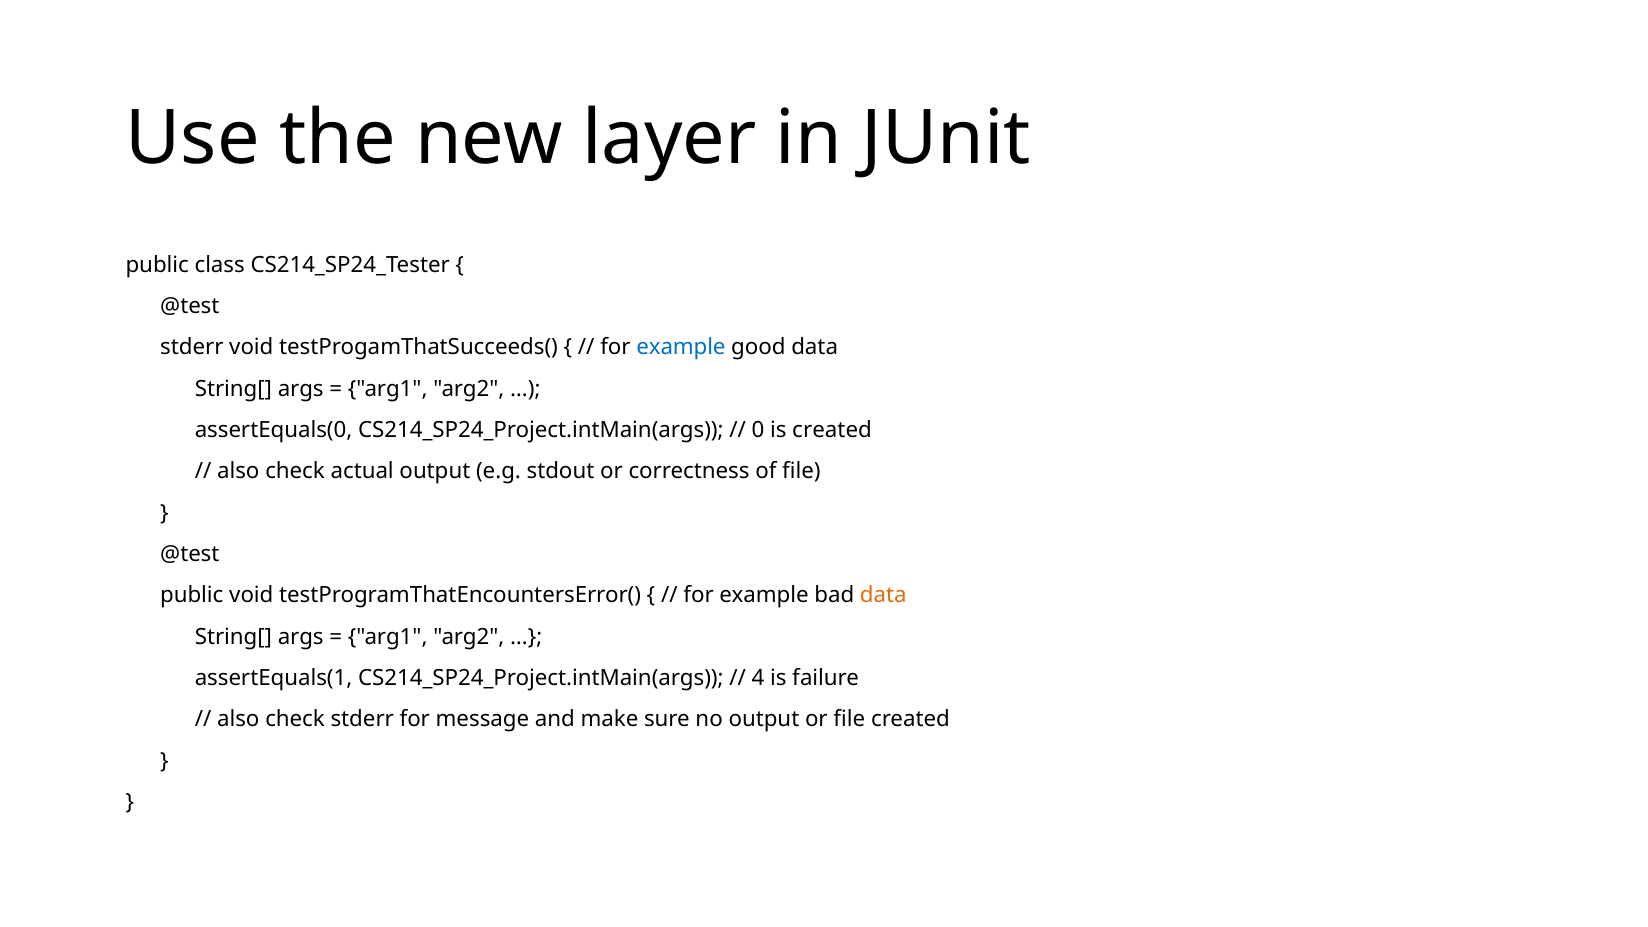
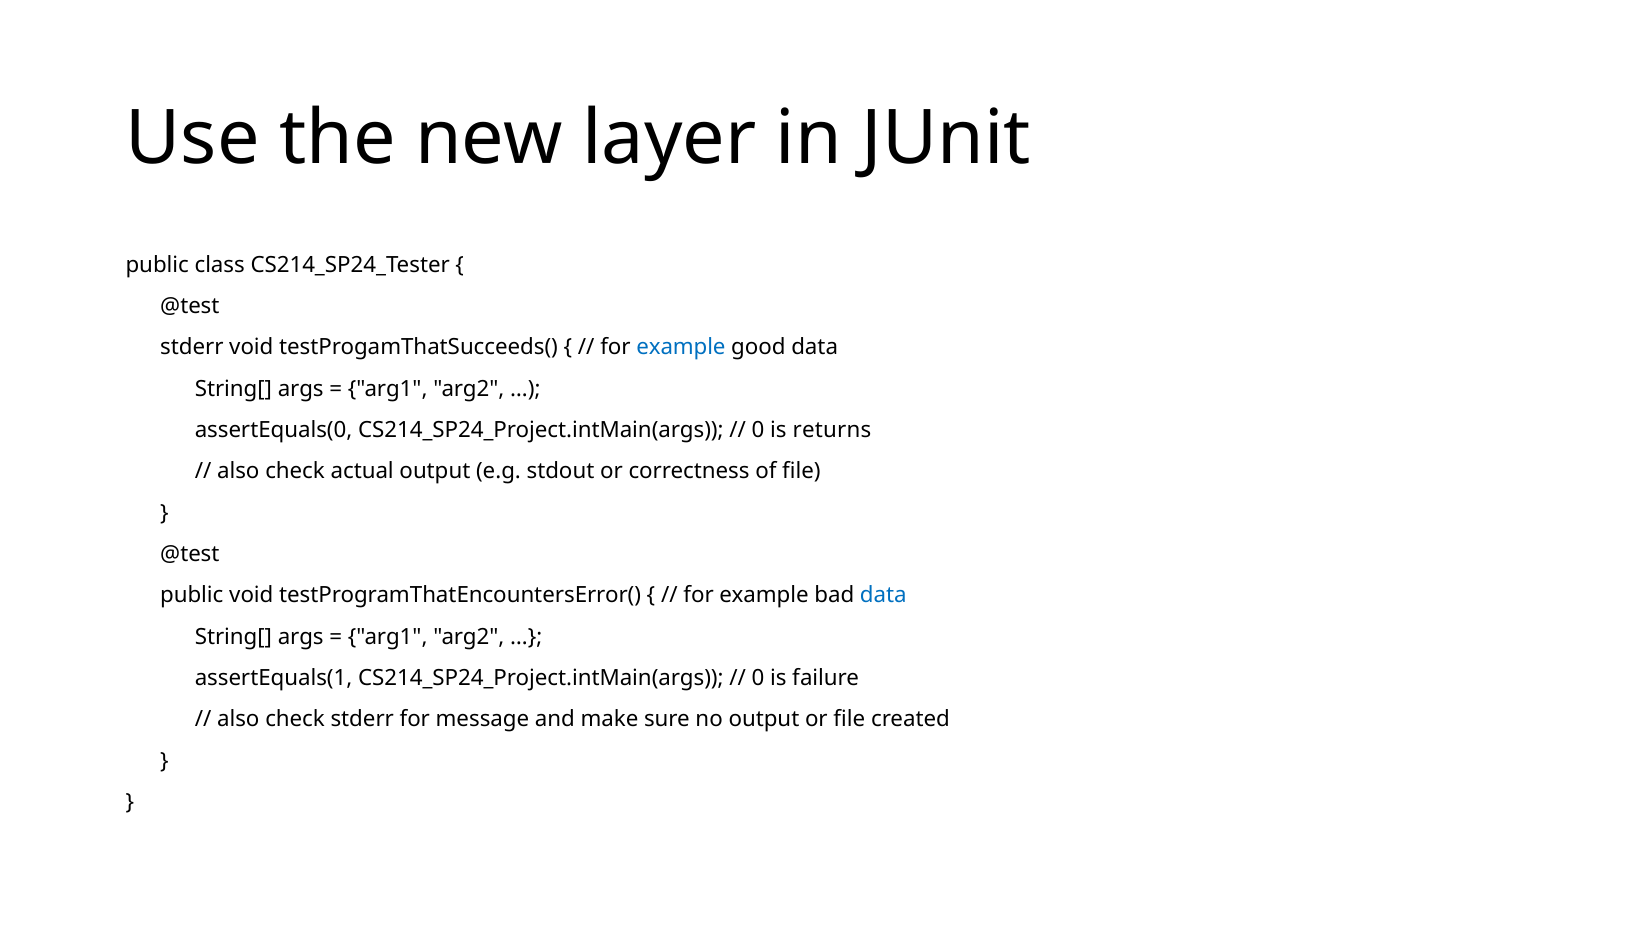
is created: created -> returns (832, 430)
data colour: orange -> blue (883, 595)
4: 4 -> 0 (758, 678)
